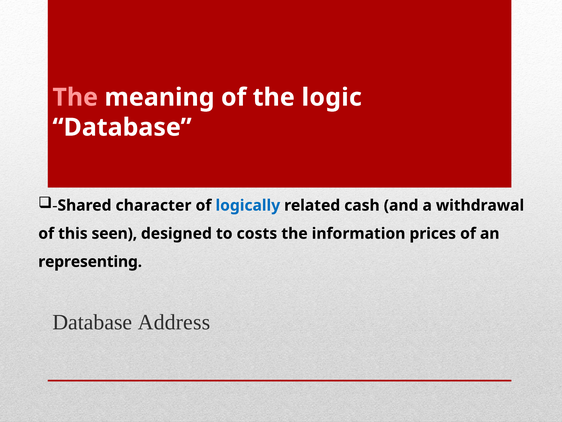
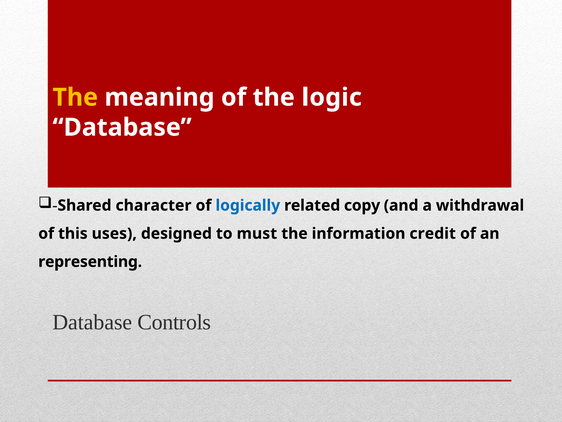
The colour: pink -> yellow (75, 97)
cash: cash -> copy (362, 205)
seen: seen -> uses (114, 233)
costs: costs -> must (257, 233)
prices: prices -> credit (433, 233)
Address: Address -> Controls (174, 322)
